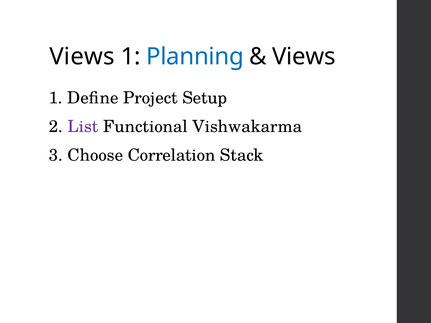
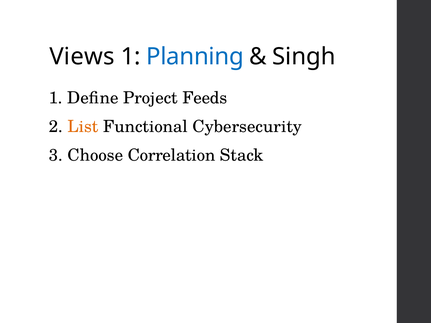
Views: Views -> Singh (304, 57)
Setup: Setup -> Feeds (205, 98)
List colour: purple -> orange (83, 127)
Vishwakarma: Vishwakarma -> Cybersecurity (247, 127)
